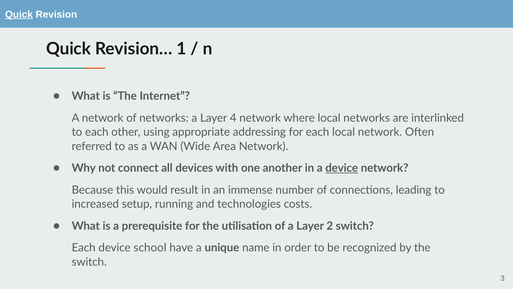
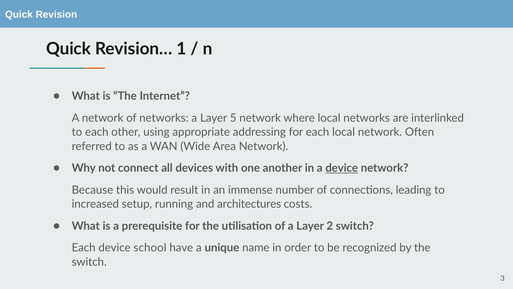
Quick underline: present -> none (19, 14)
4: 4 -> 5 (233, 118)
technologies: technologies -> architectures (249, 204)
